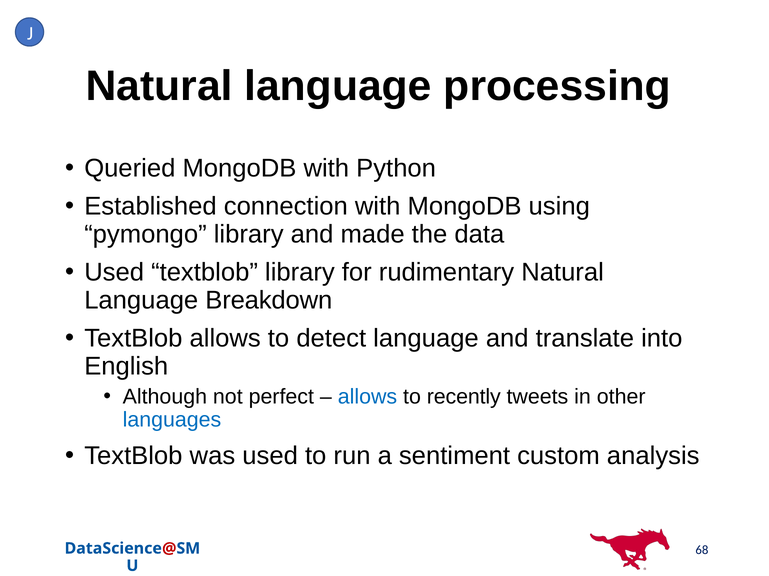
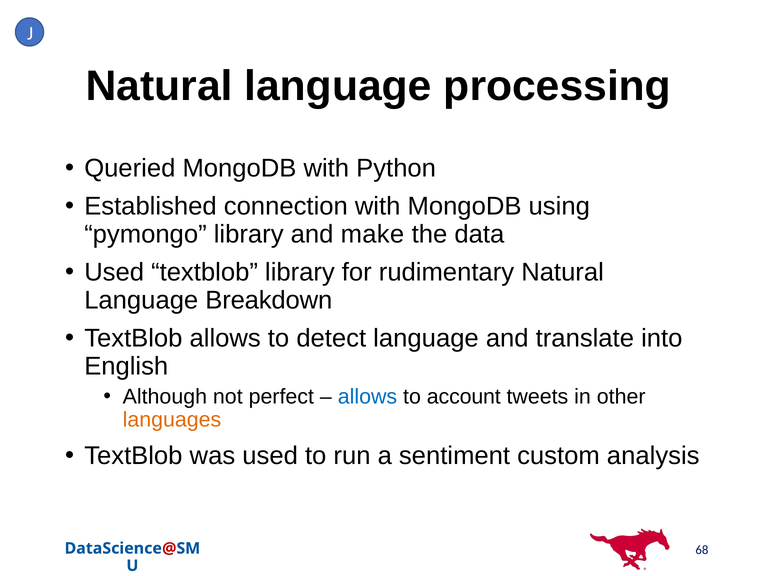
made: made -> make (372, 234)
recently: recently -> account (464, 397)
languages colour: blue -> orange (172, 420)
